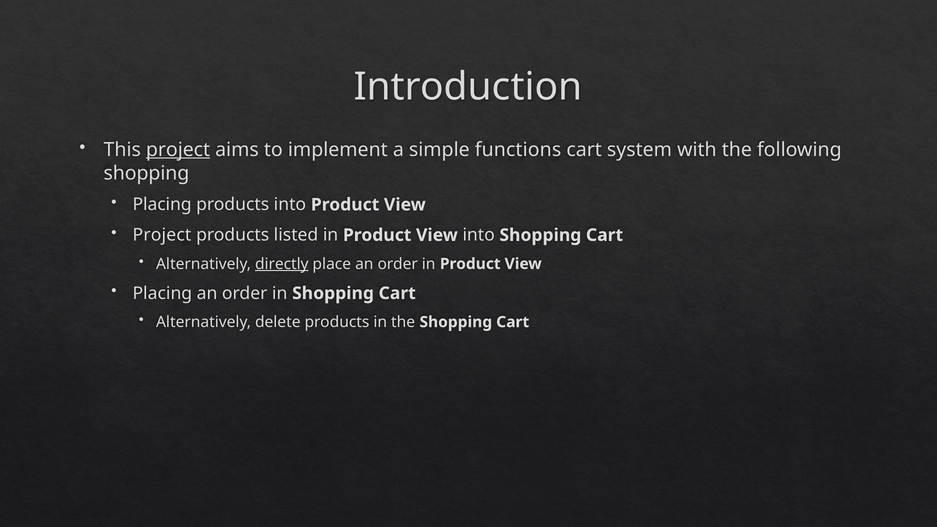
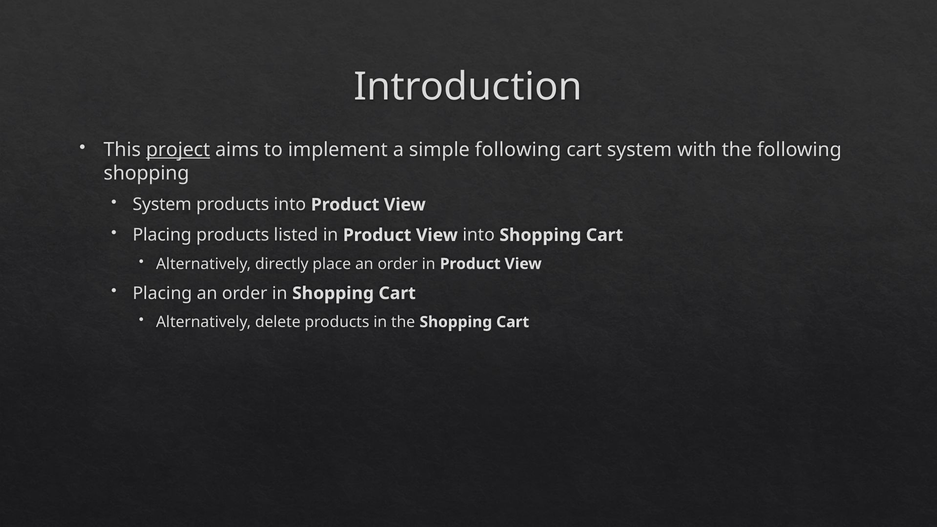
simple functions: functions -> following (518, 150)
Placing: Placing -> System (162, 205)
Project: Project -> Placing (162, 235)
directly underline: present -> none (282, 264)
